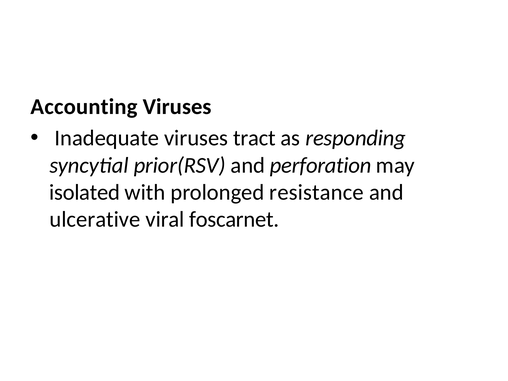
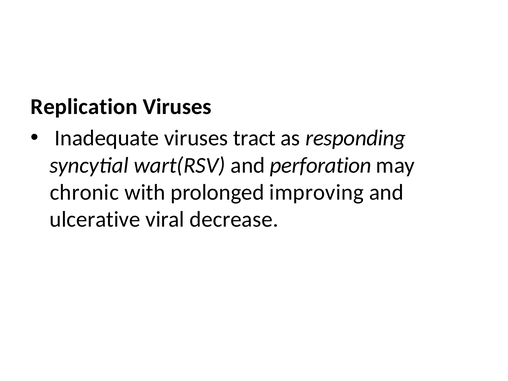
Accounting: Accounting -> Replication (84, 107)
prior(RSV: prior(RSV -> wart(RSV (180, 165)
isolated: isolated -> chronic (84, 192)
resistance: resistance -> improving (317, 192)
foscarnet: foscarnet -> decrease (234, 219)
